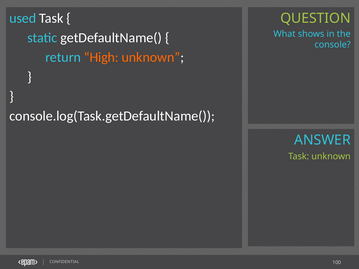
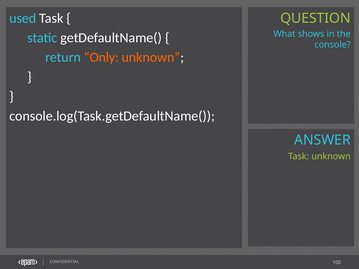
High: High -> Only (101, 57)
